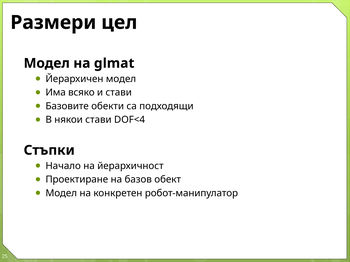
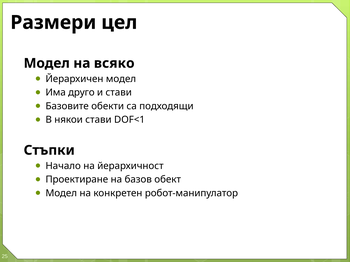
glmat: glmat -> всяко (114, 63)
всяко: всяко -> друго (81, 93)
DOF<4: DOF<4 -> DOF<1 (130, 120)
